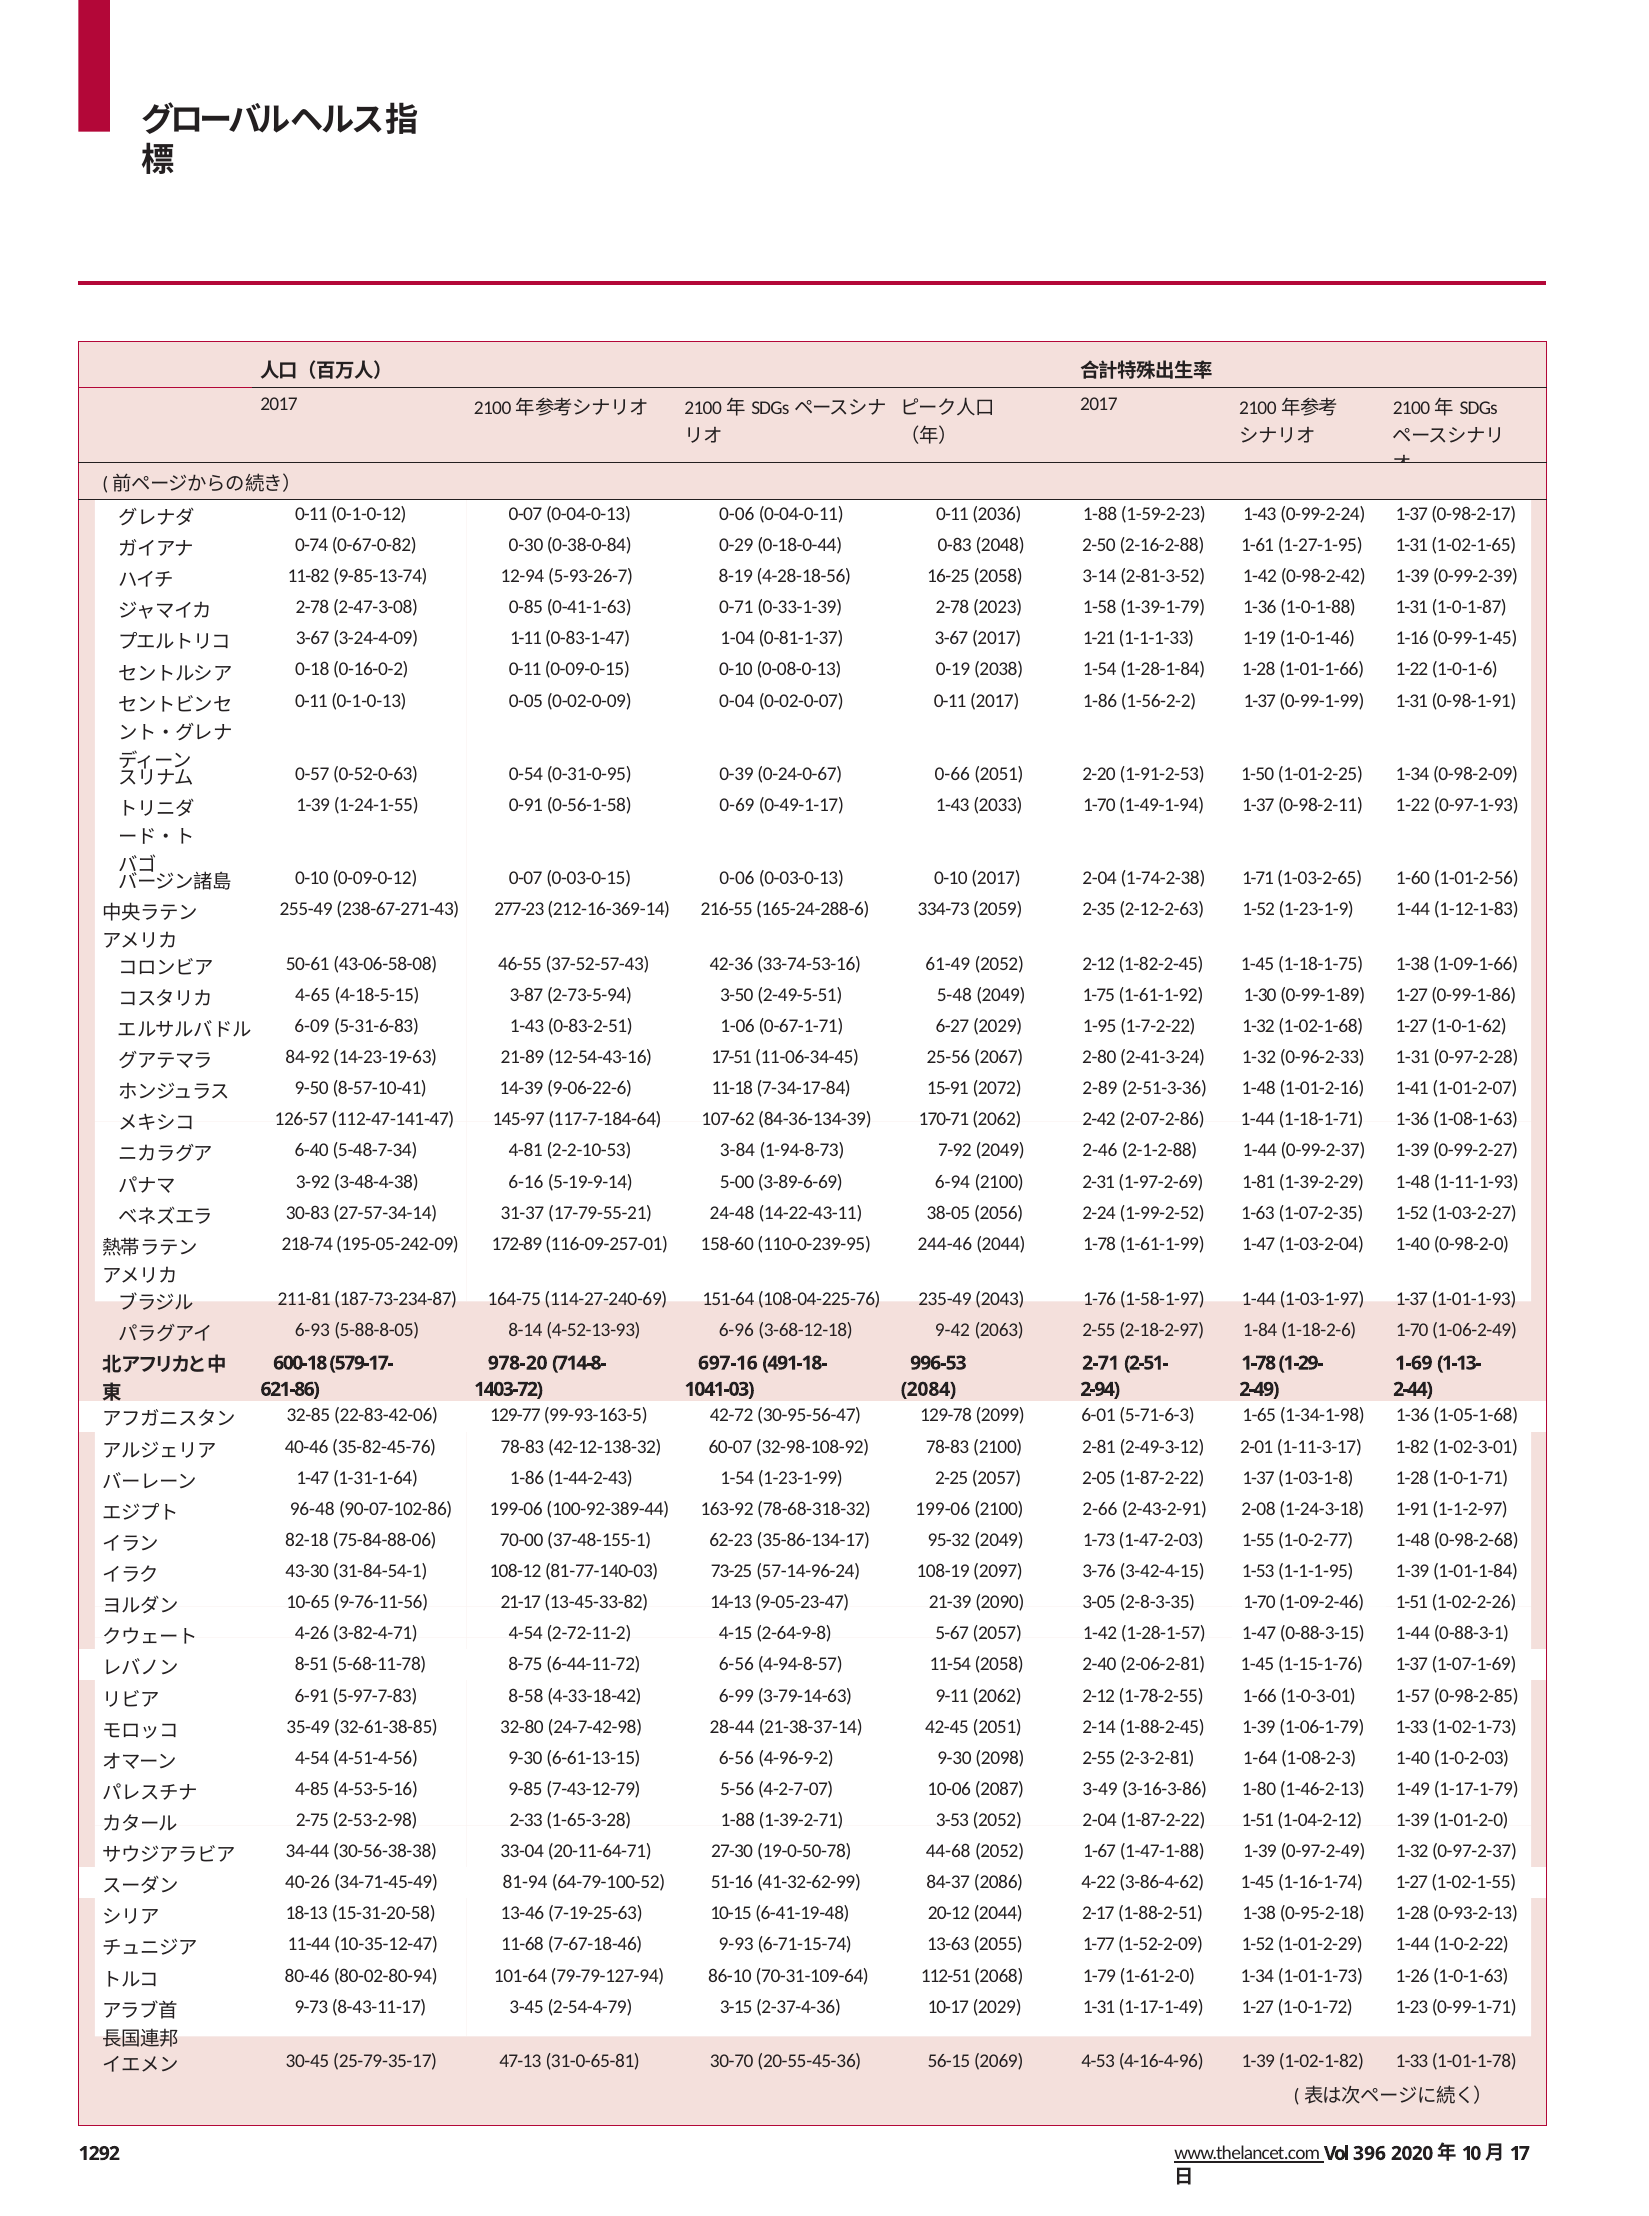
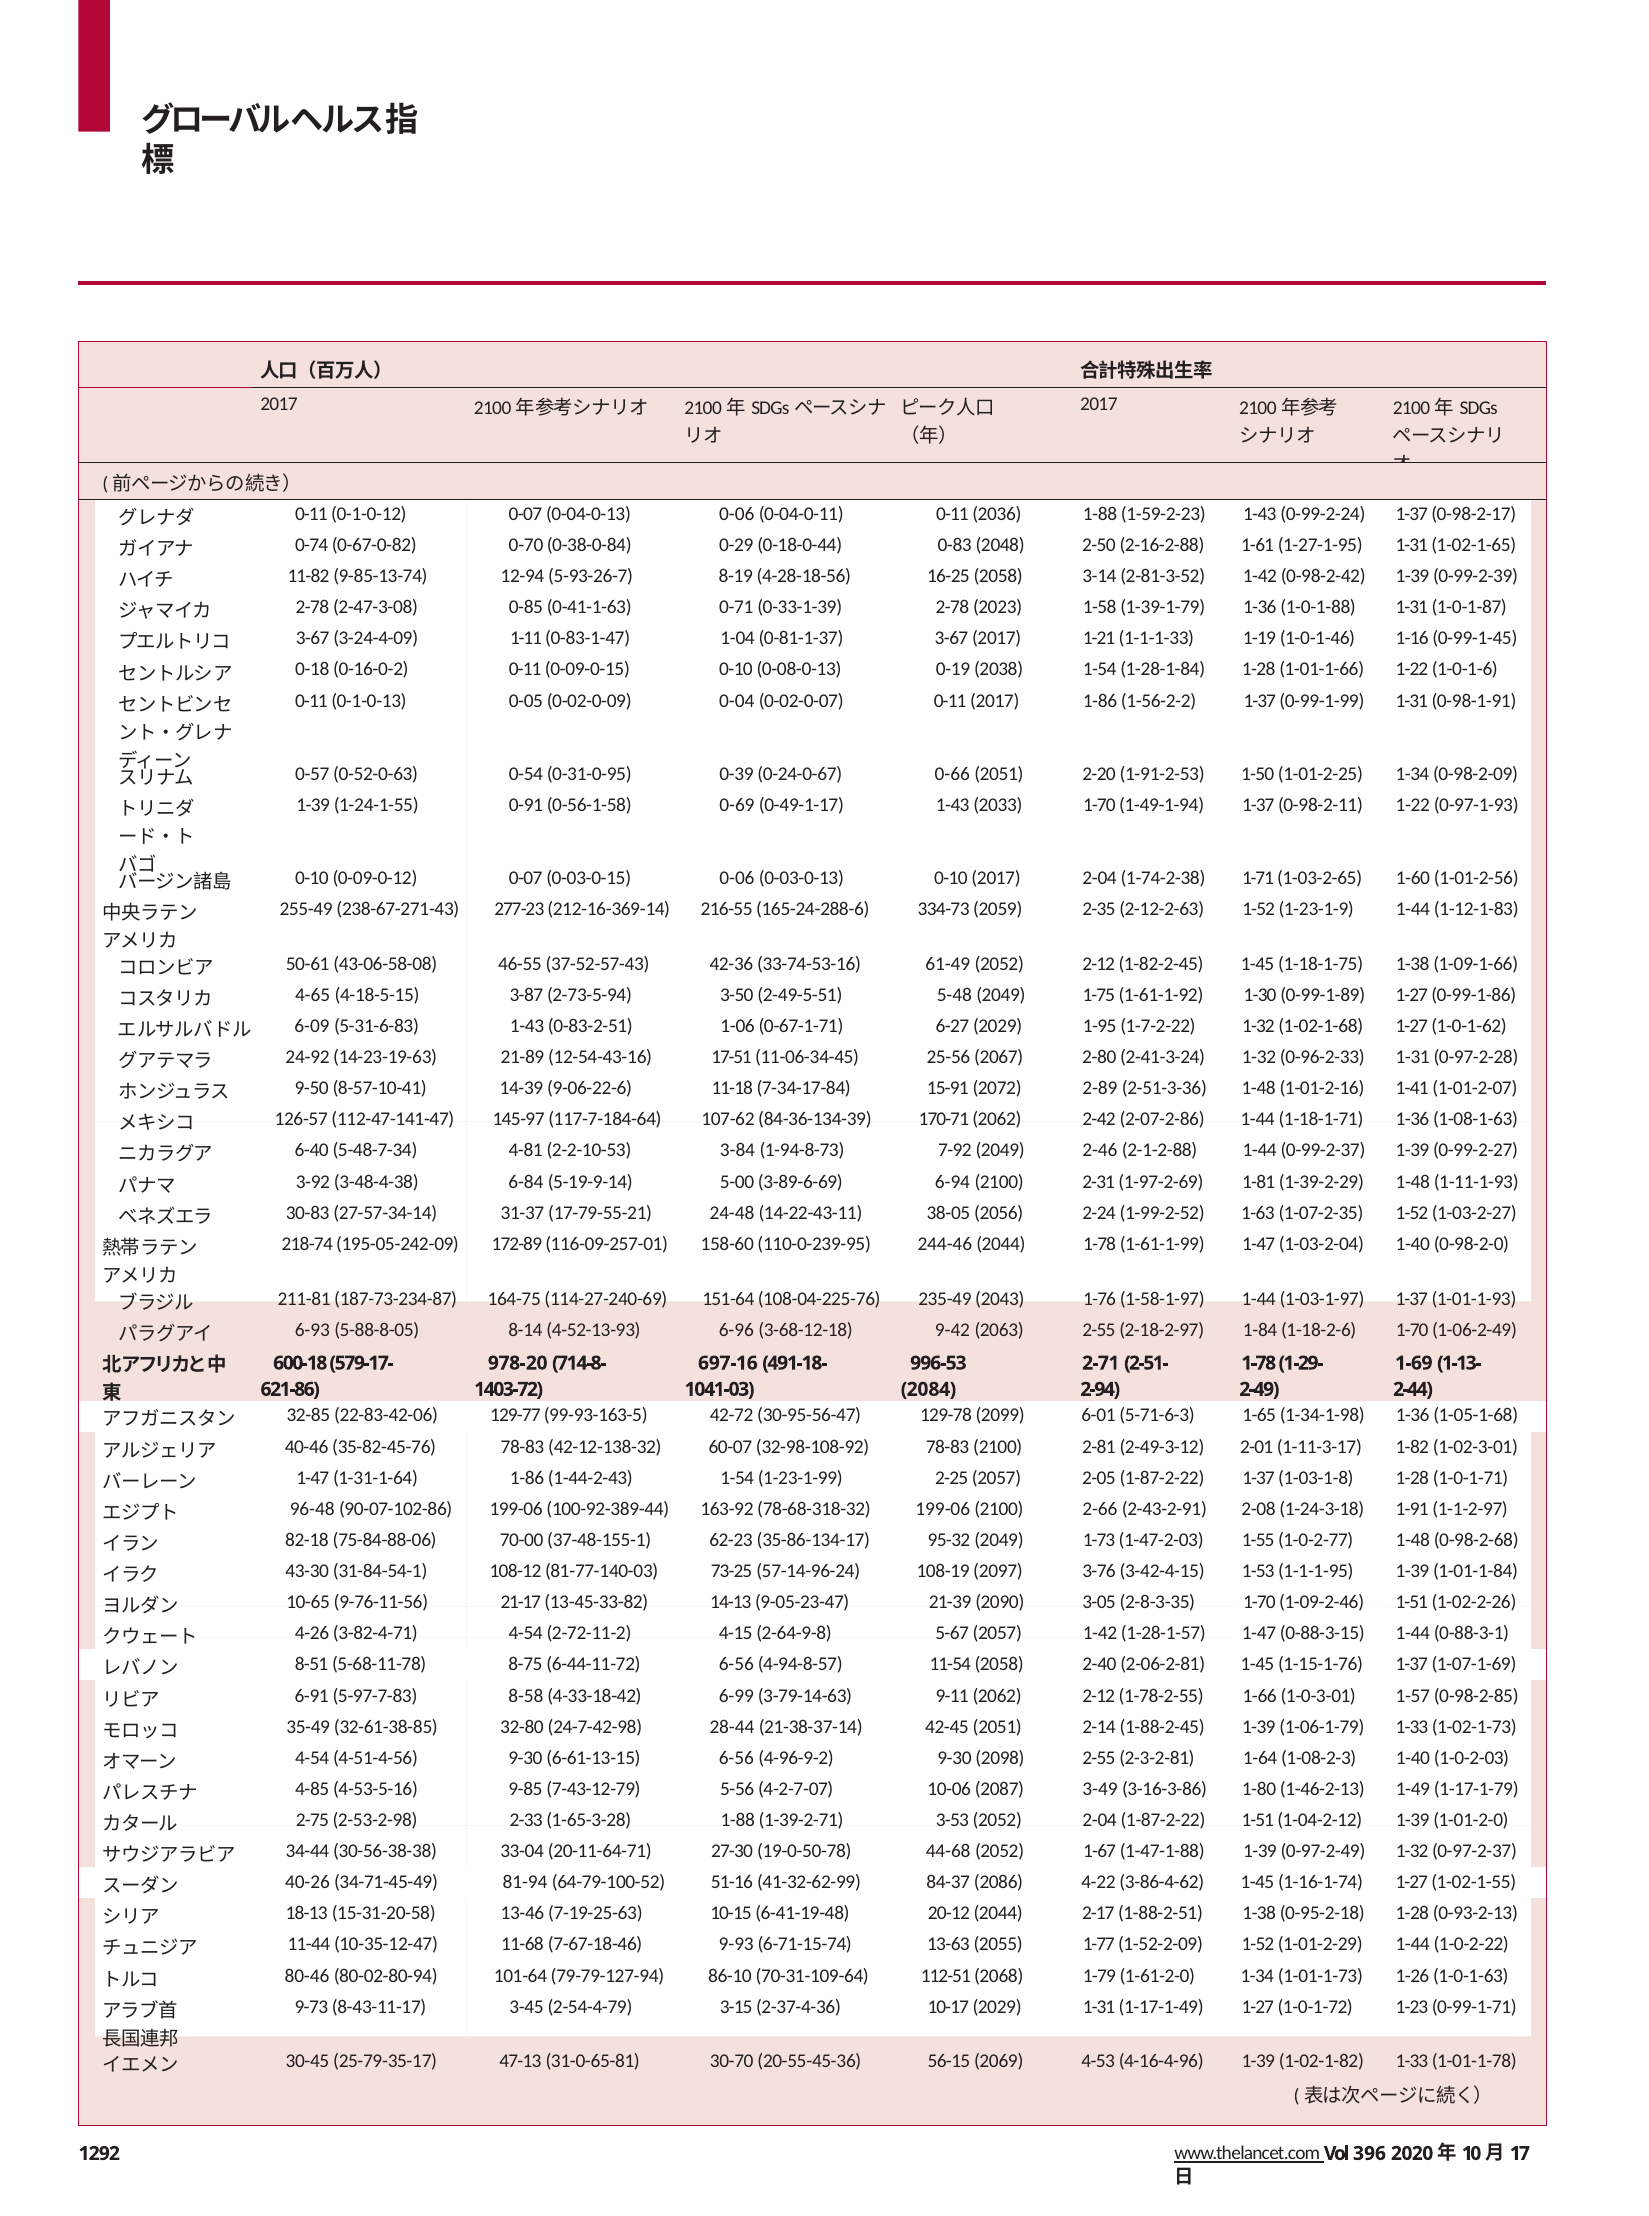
0-30: 0-30 -> 0-70 (526, 545)
84-92: 84-92 -> 24-92 (308, 1057)
6-16: 6-16 -> 6-84 (526, 1182)
